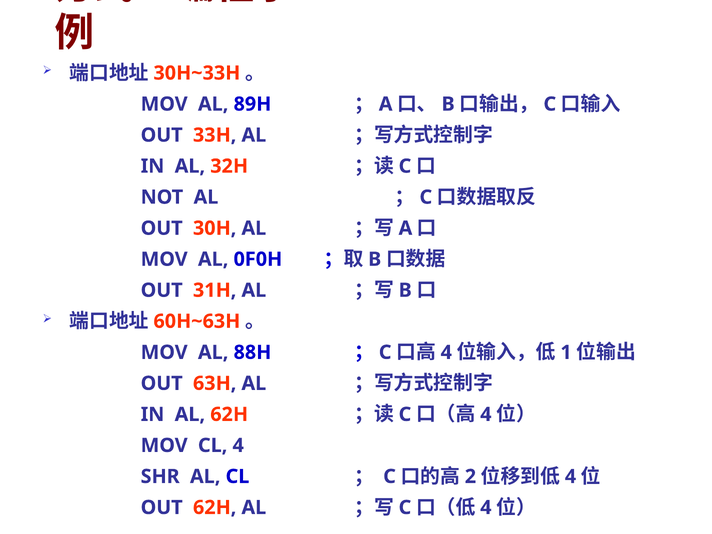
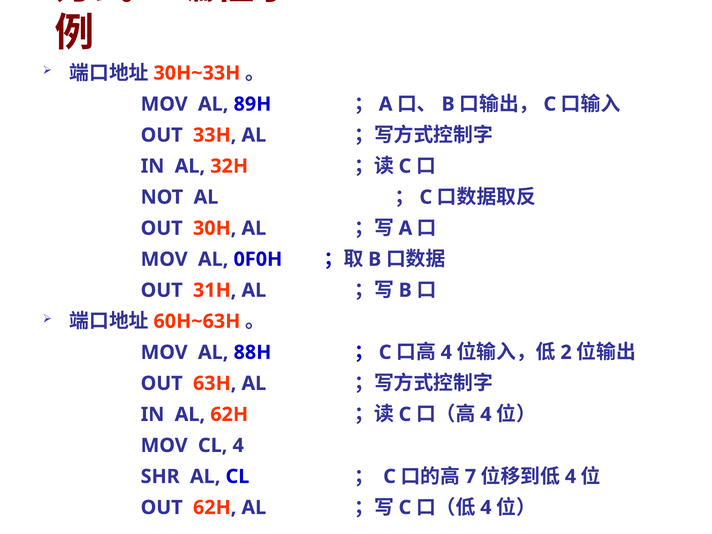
1: 1 -> 2 (566, 352)
2: 2 -> 7 (470, 476)
